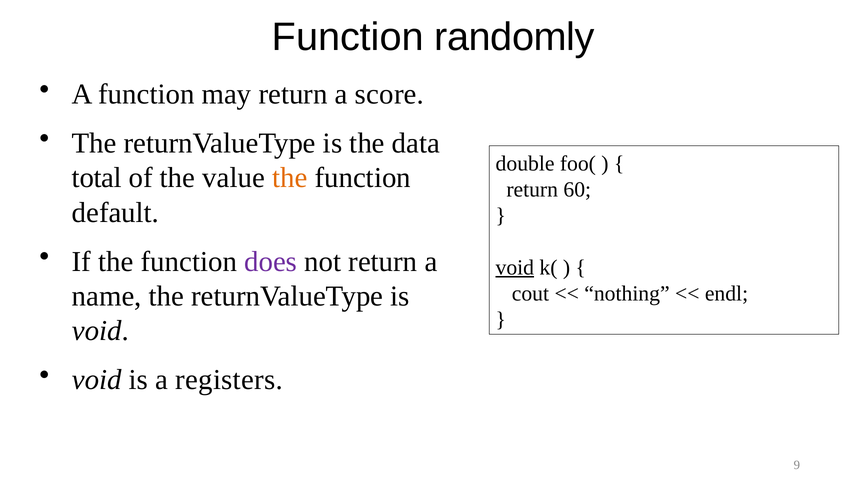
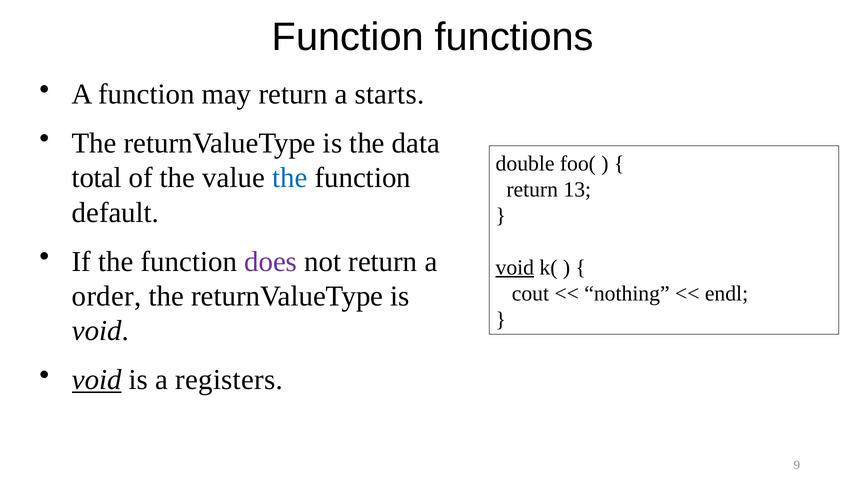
randomly: randomly -> functions (514, 37)
score: score -> starts (390, 94)
the colour: orange -> blue (290, 178)
60: 60 -> 13 (577, 190)
name: name -> order (107, 296)
void underline: none -> present (97, 380)
